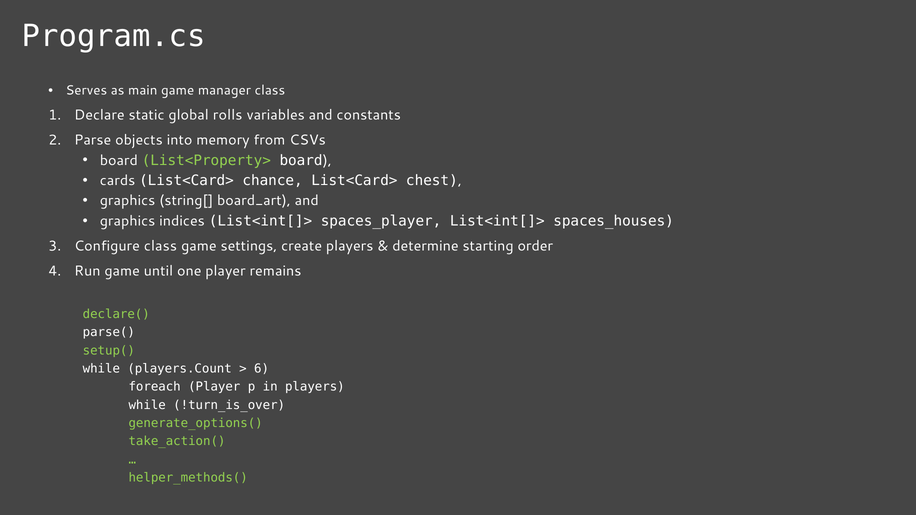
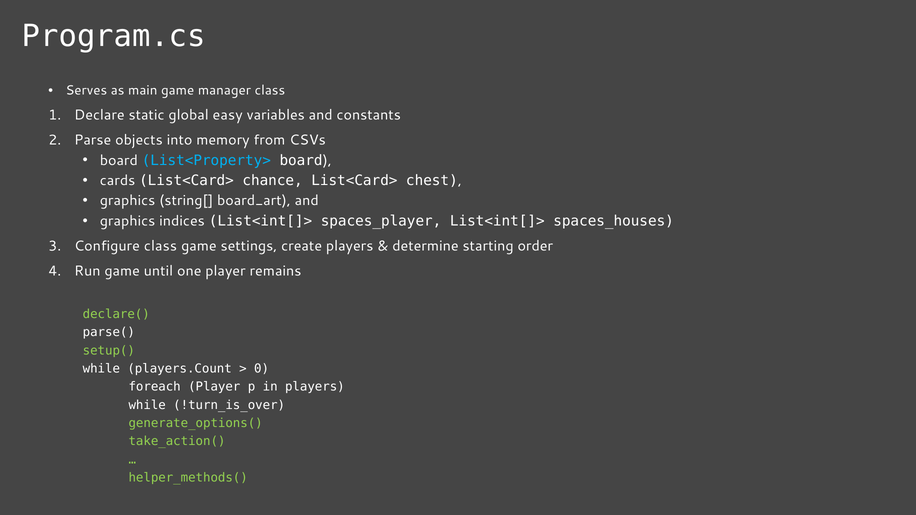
rolls: rolls -> easy (228, 115)
List<Property> colour: light green -> light blue (206, 160)
6: 6 -> 0 (262, 369)
